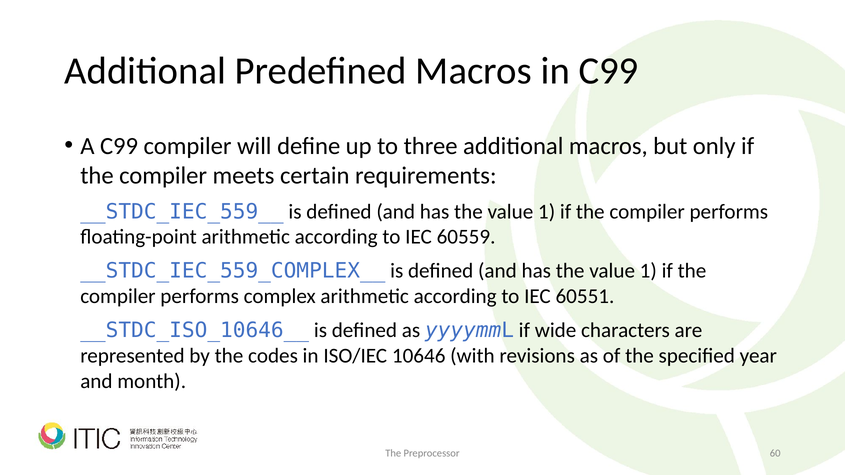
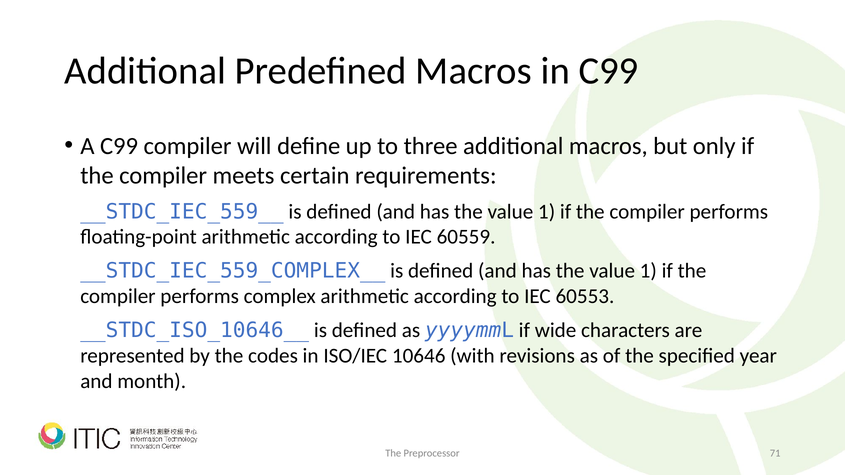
60551: 60551 -> 60553 (585, 297)
60: 60 -> 71 (775, 454)
